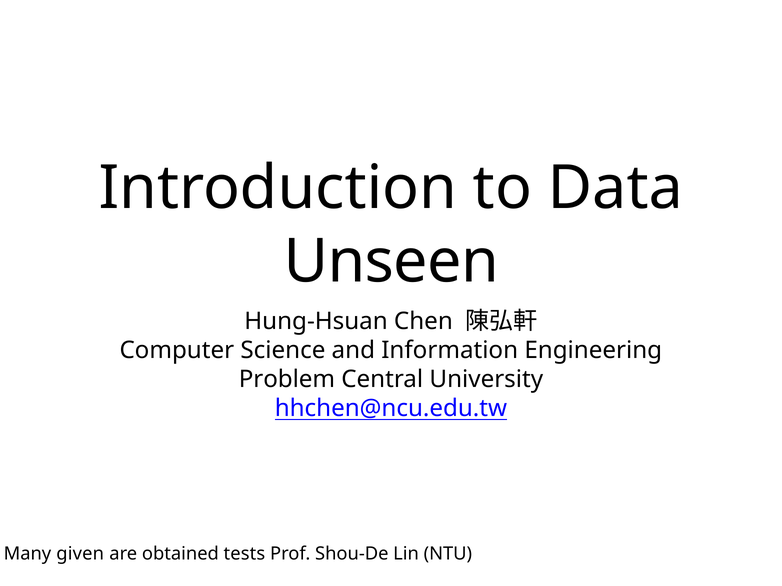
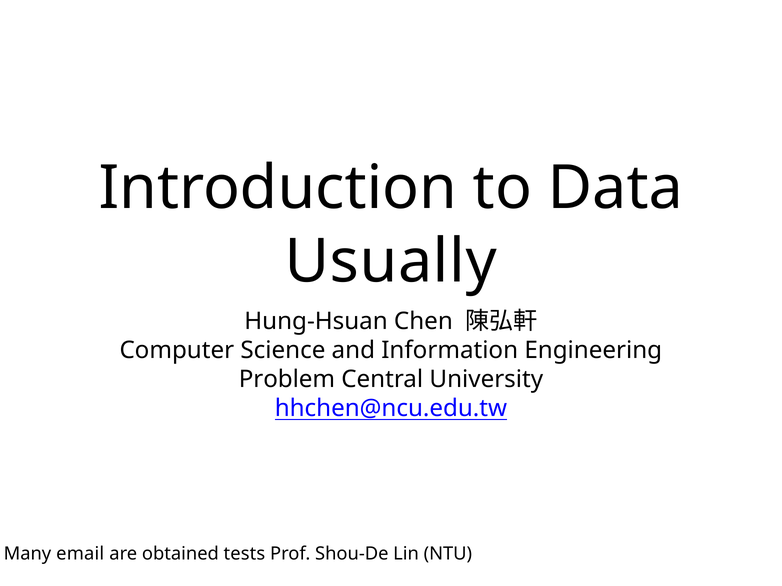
Unseen: Unseen -> Usually (391, 262)
given: given -> email (80, 554)
